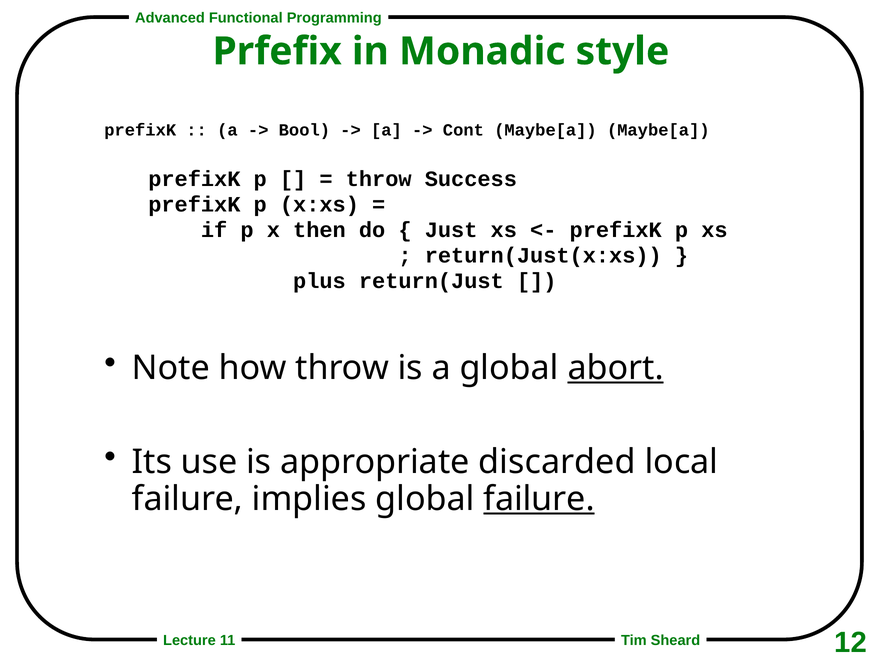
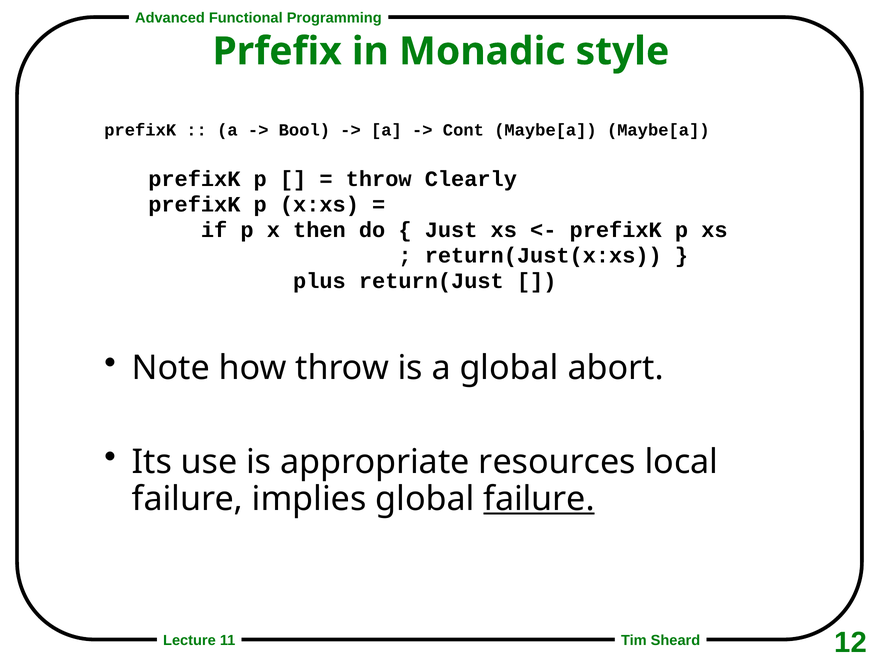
Success: Success -> Clearly (471, 179)
abort underline: present -> none (616, 368)
discarded: discarded -> resources (557, 462)
